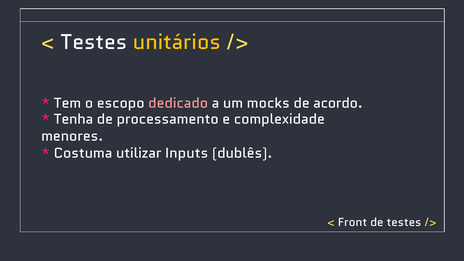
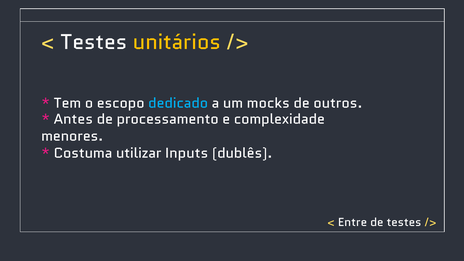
dedicado colour: pink -> light blue (178, 103)
acordo: acordo -> outros (338, 103)
Tenha: Tenha -> Antes (73, 119)
Front: Front -> Entre (353, 222)
